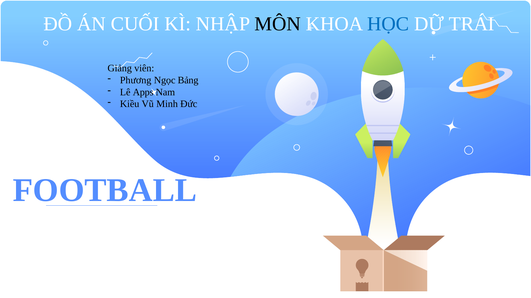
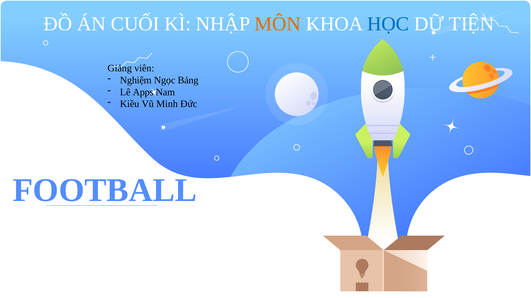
MÔN colour: black -> orange (278, 24)
TRÁI: TRÁI -> TIỆN (472, 24)
Phương: Phương -> Nghiệm (136, 80)
